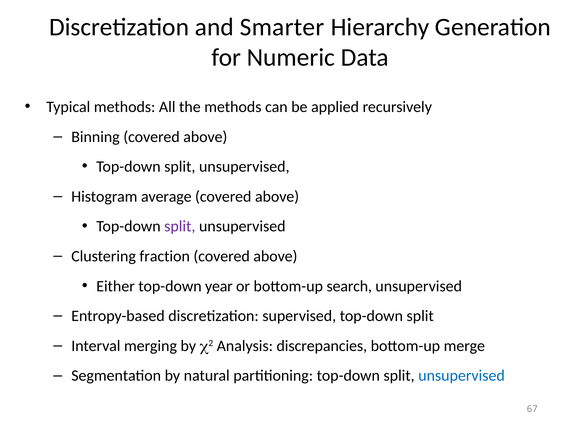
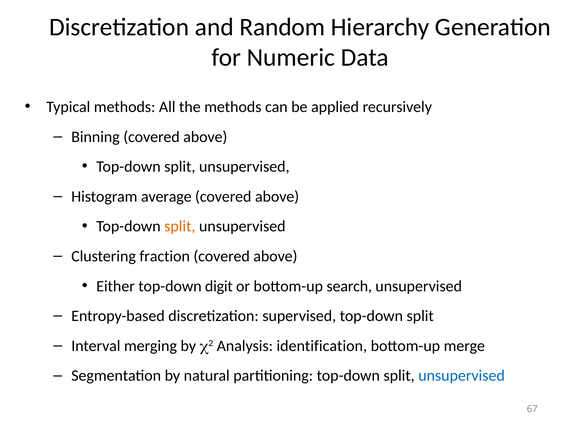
Smarter: Smarter -> Random (282, 27)
split colour: purple -> orange (180, 226)
year: year -> digit (219, 286)
discrepancies: discrepancies -> identification (322, 346)
